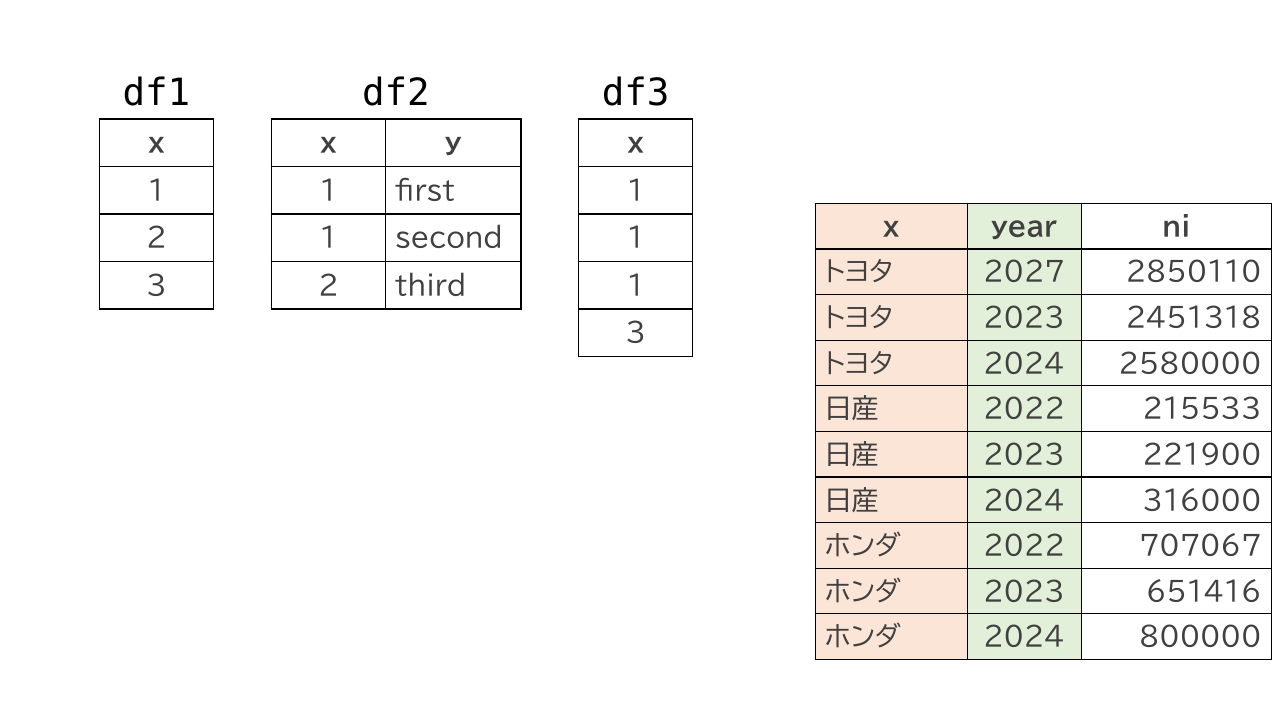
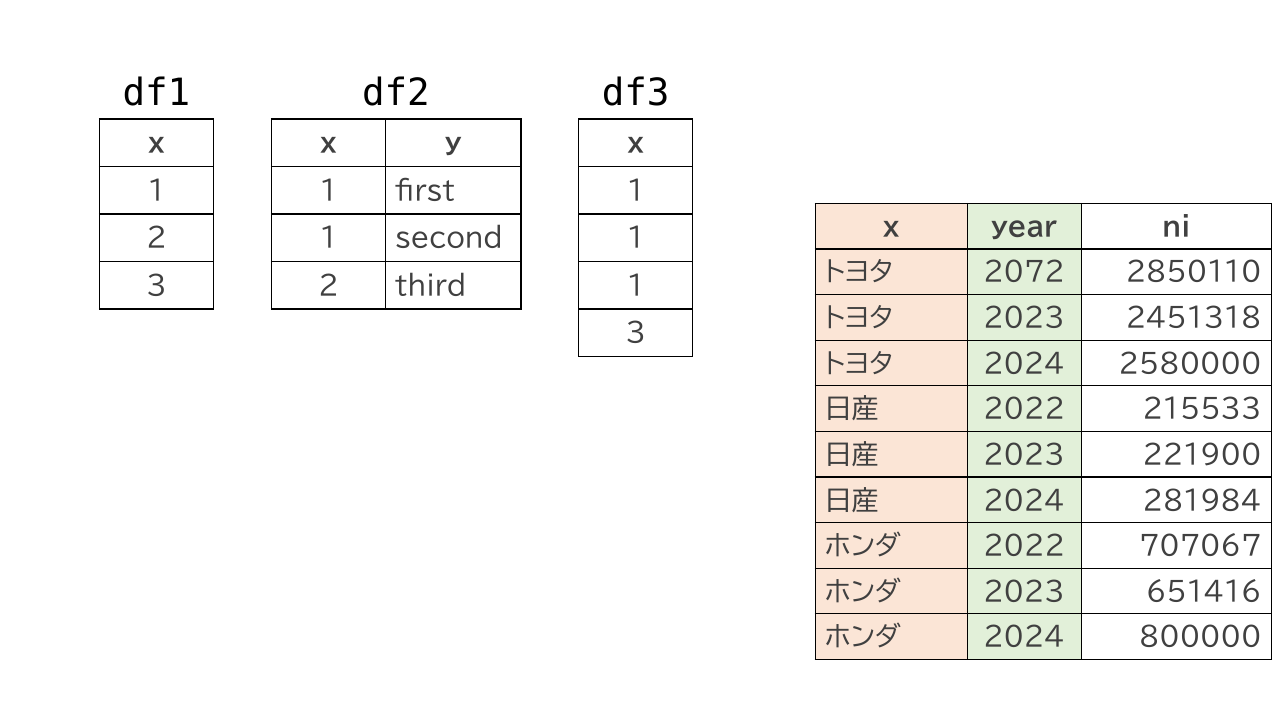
2027: 2027 -> 2072 (1024, 273)
316000: 316000 -> 281984 (1202, 501)
